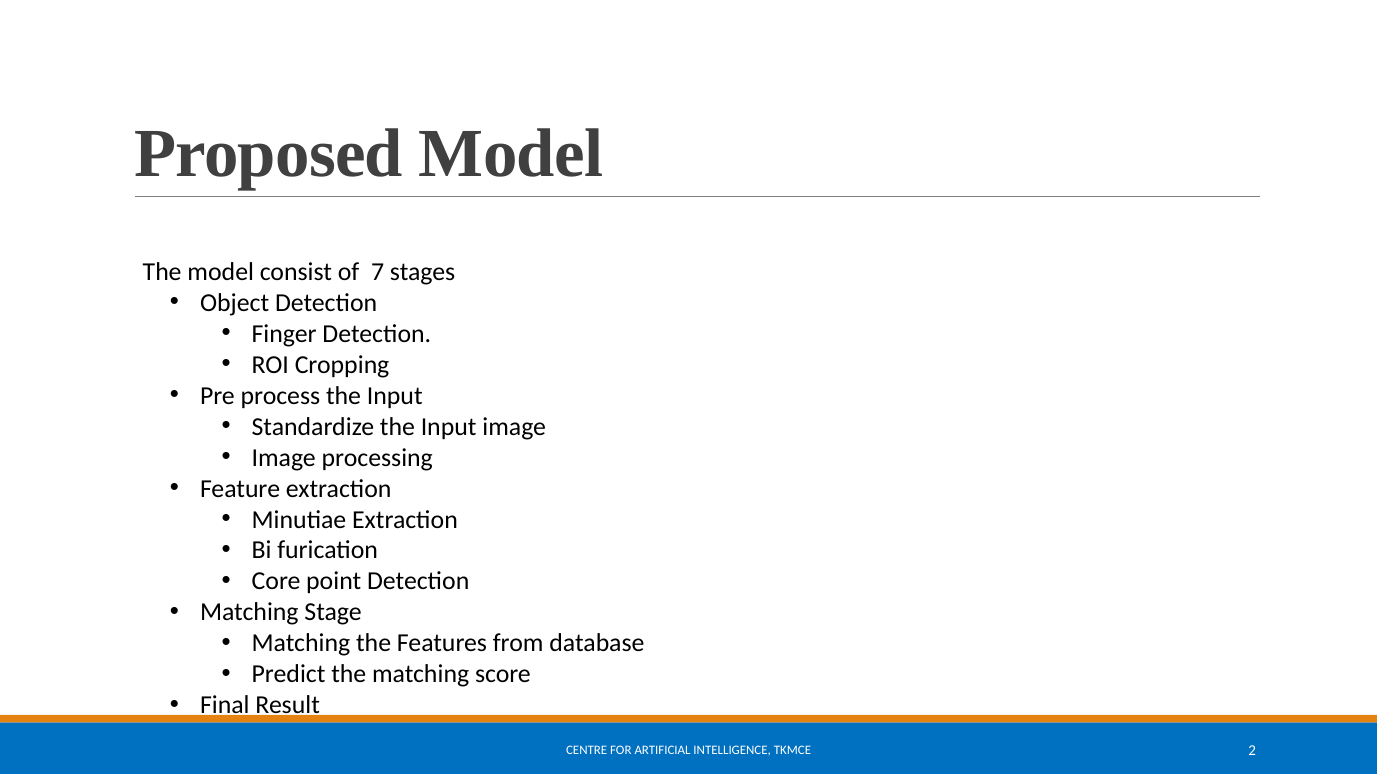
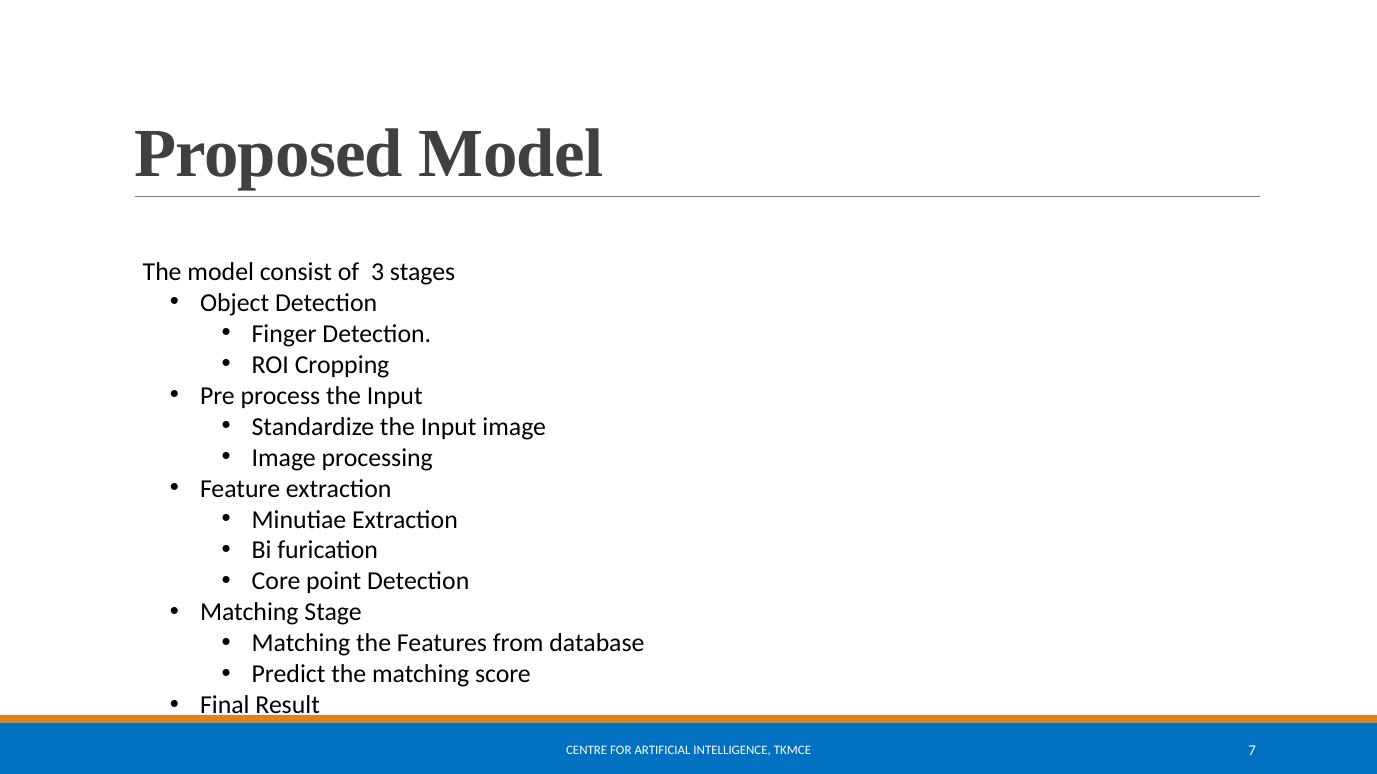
7: 7 -> 3 (378, 272)
2: 2 -> 7 (1252, 751)
